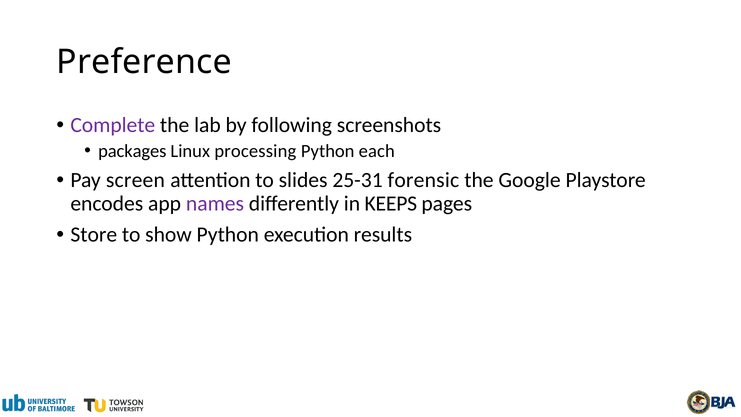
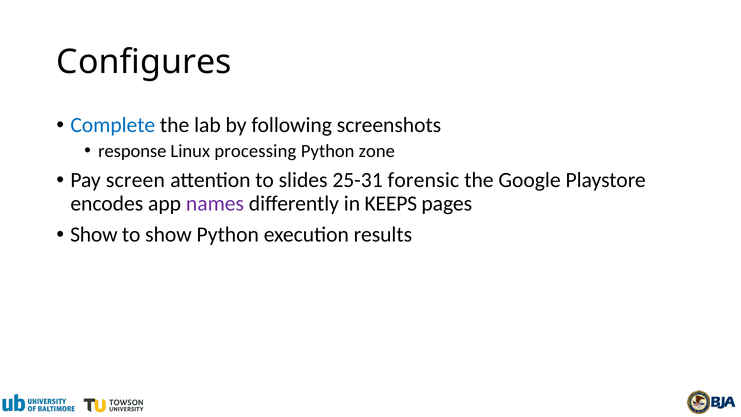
Preference: Preference -> Configures (144, 62)
Complete colour: purple -> blue (113, 125)
packages: packages -> response (132, 151)
each: each -> zone (377, 151)
Store: Store -> Show (94, 235)
